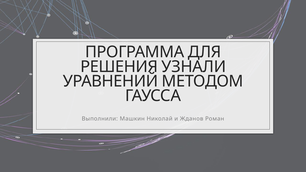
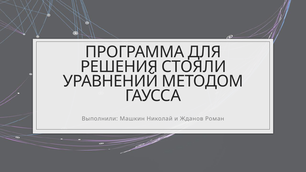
УЗНАЛИ: УЗНАЛИ -> СТОЯЛИ (194, 67)
